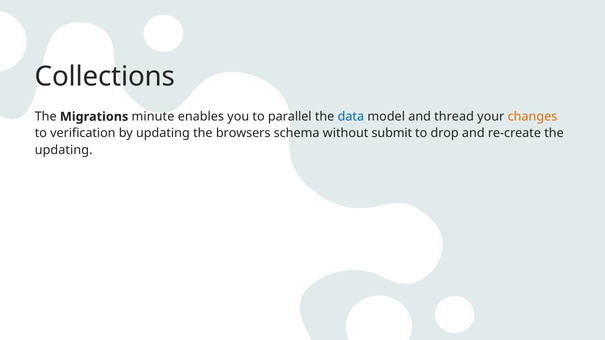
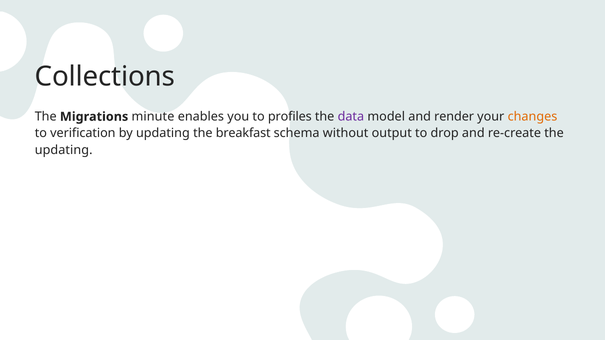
parallel: parallel -> profiles (290, 117)
data colour: blue -> purple (351, 117)
thread: thread -> render (454, 117)
browsers: browsers -> breakfast (243, 133)
submit: submit -> output (392, 133)
